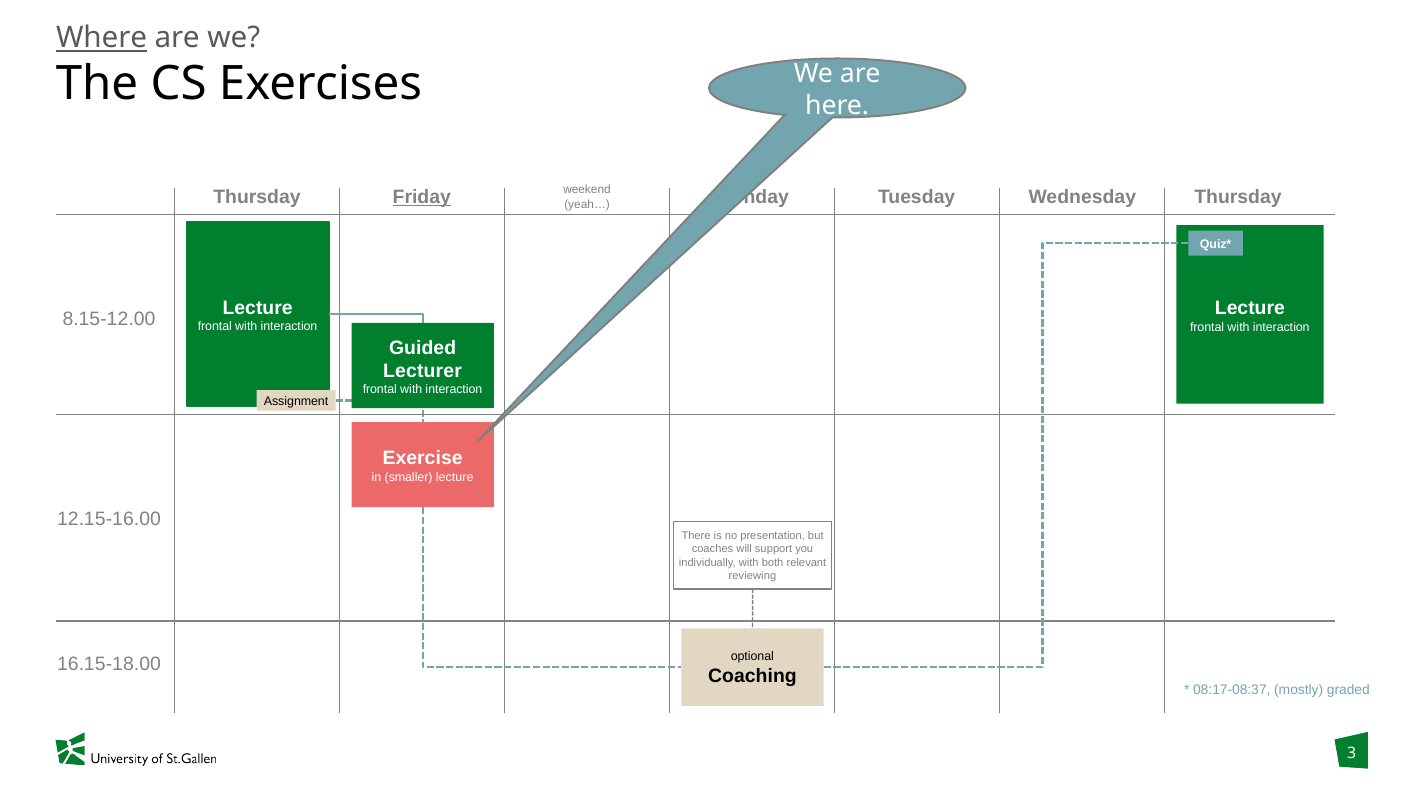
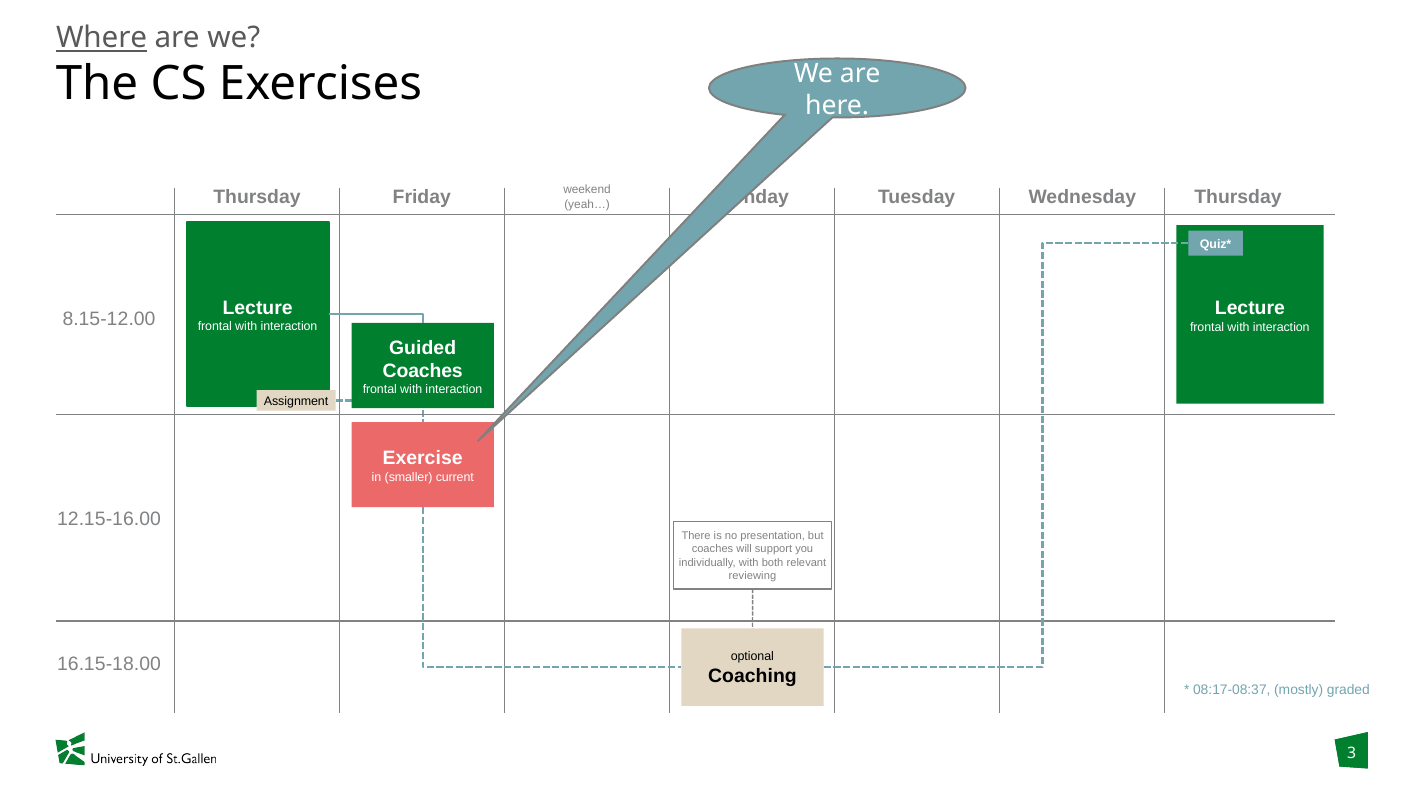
Friday underline: present -> none (422, 197)
Lecturer: Lecturer -> Coaches (423, 371)
smaller lecture: lecture -> current (455, 477)
